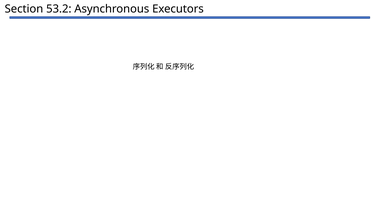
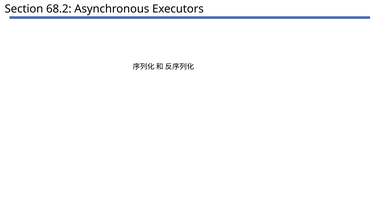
53.2: 53.2 -> 68.2 (59, 9)
